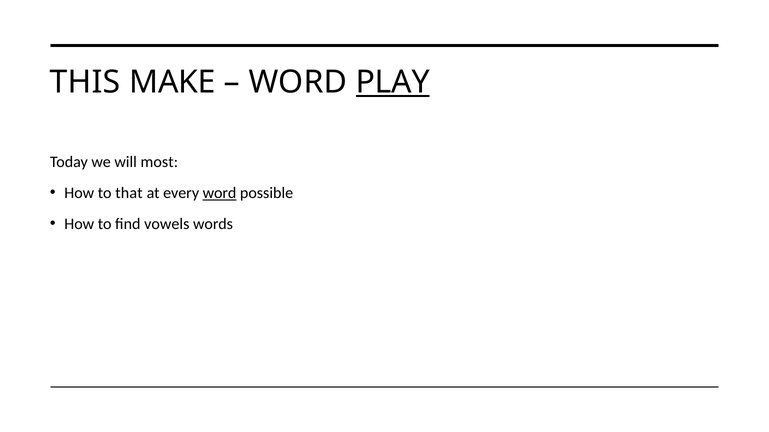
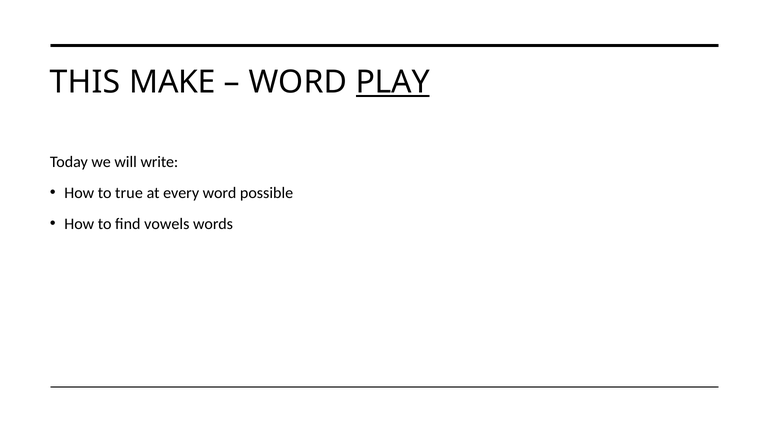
most: most -> write (159, 162)
that: that -> true (129, 193)
word underline: present -> none (220, 193)
